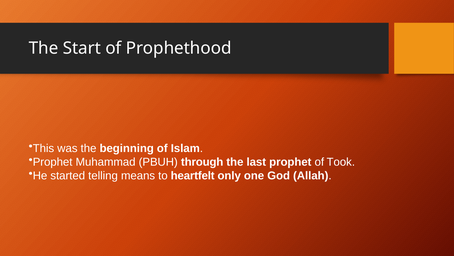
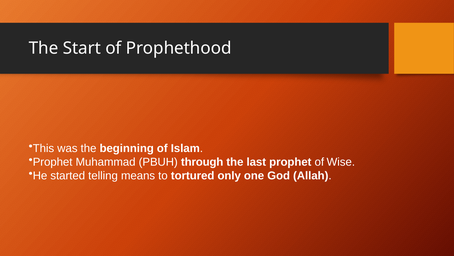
Took: Took -> Wise (341, 162)
heartfelt: heartfelt -> tortured (193, 175)
